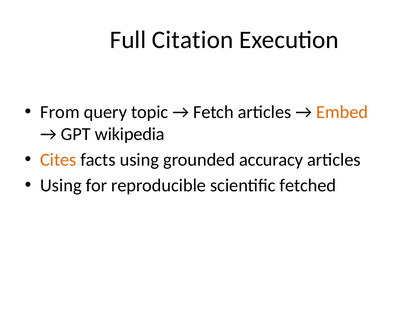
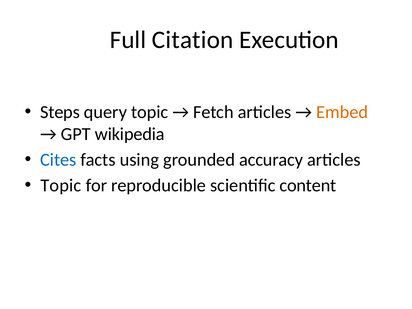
From: From -> Steps (60, 112)
Cites colour: orange -> blue (58, 160)
Using: Using -> Topic (61, 185)
fetched: fetched -> content (308, 185)
